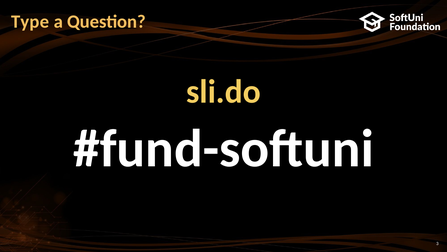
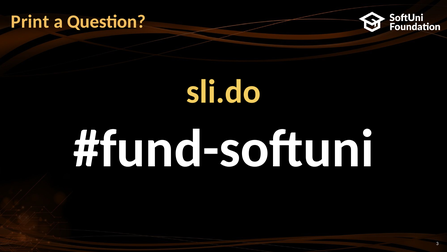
Type: Type -> Print (30, 22)
